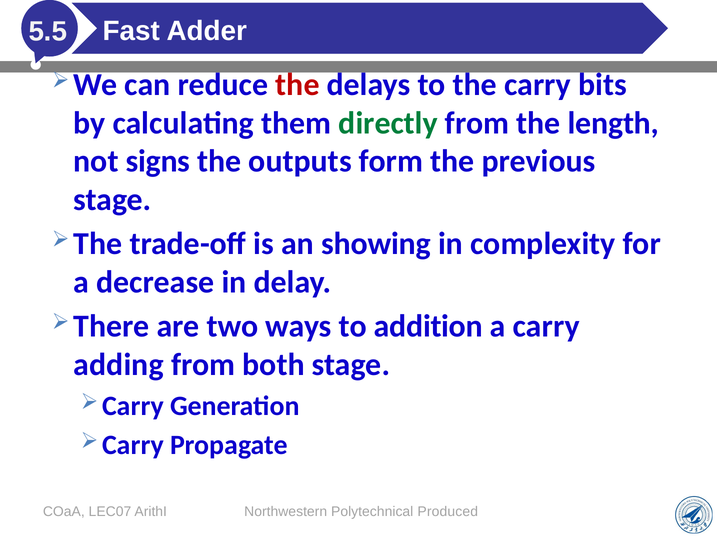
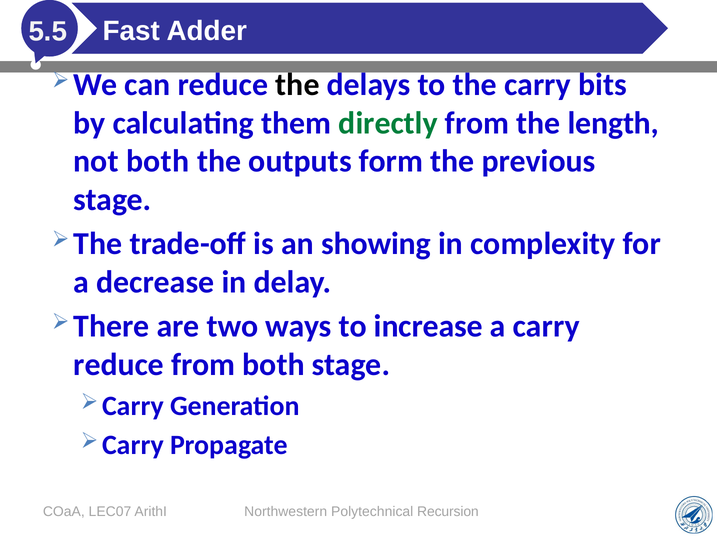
the colour: red -> black (298, 85)
not signs: signs -> both (158, 161)
addition: addition -> increase (428, 326)
adding: adding -> reduce (119, 364)
Produced: Produced -> Recursion (448, 511)
